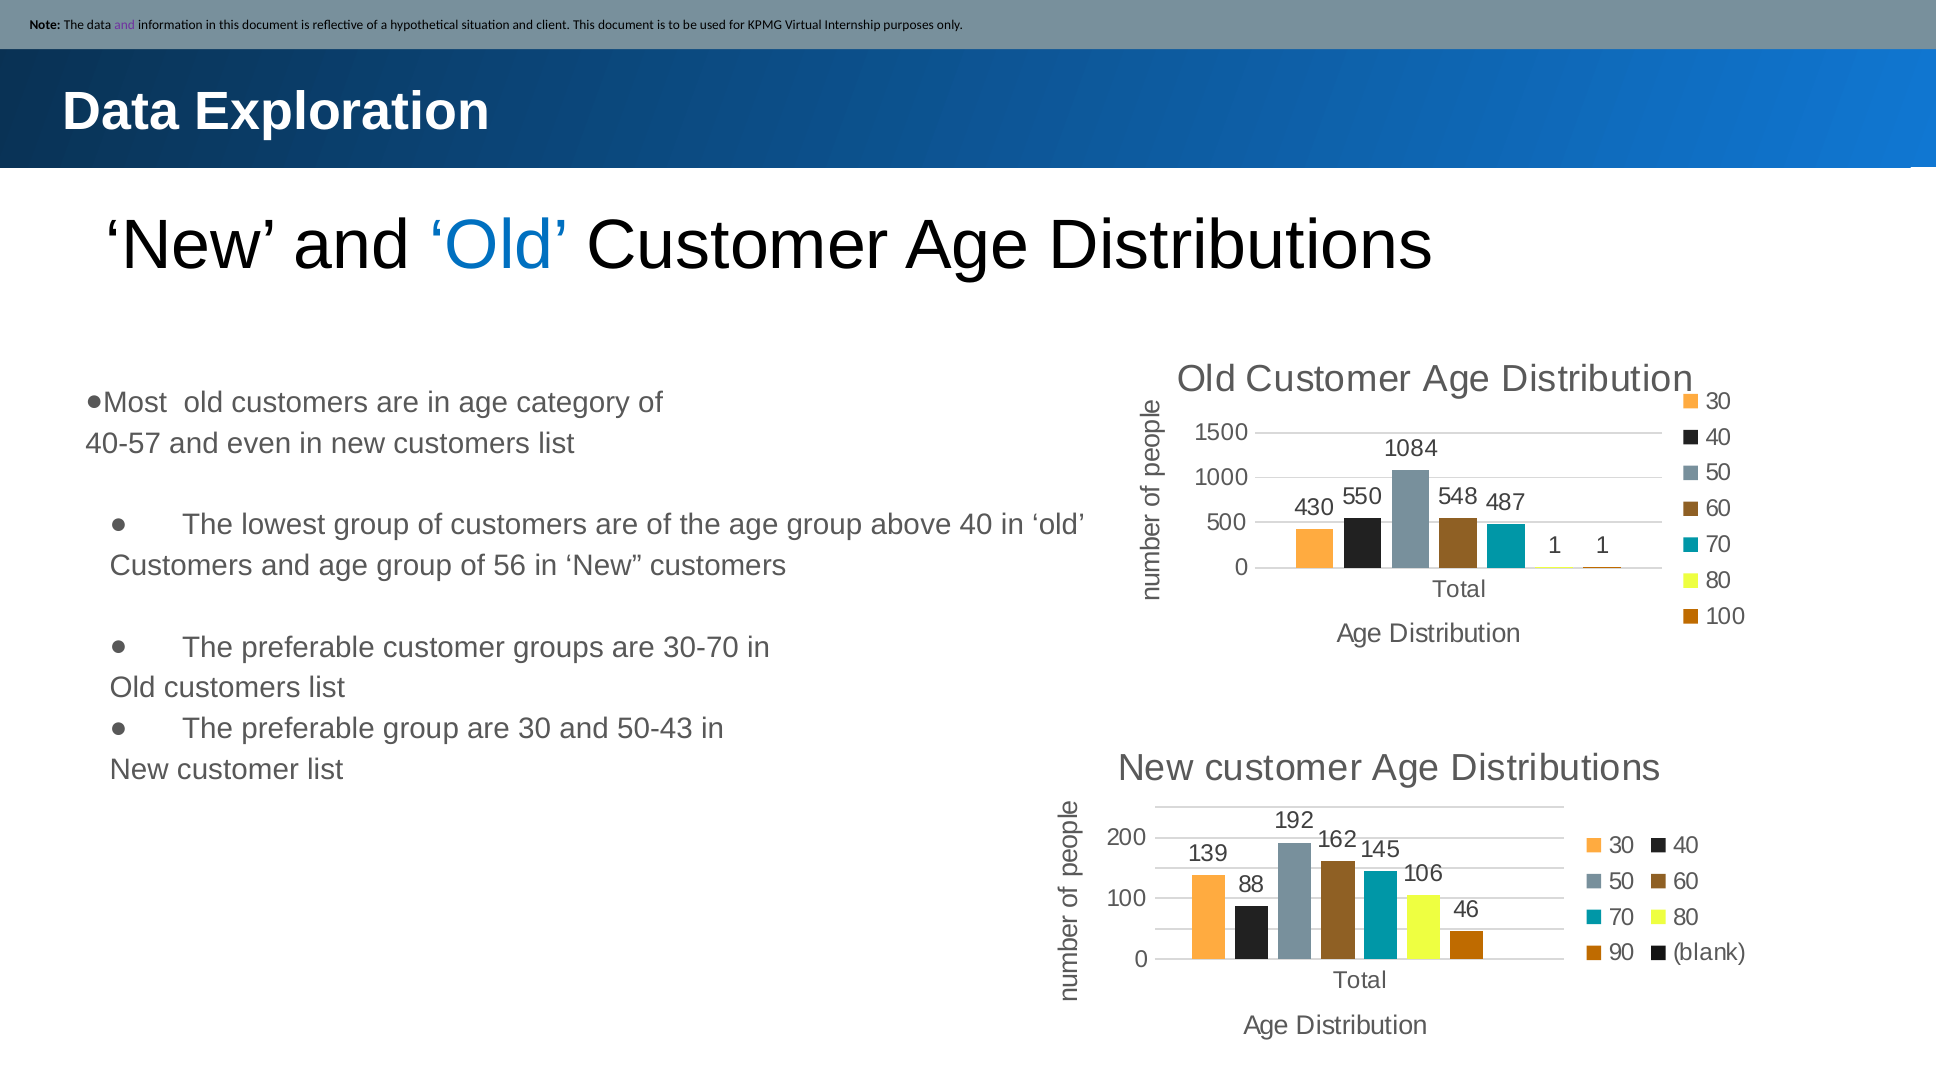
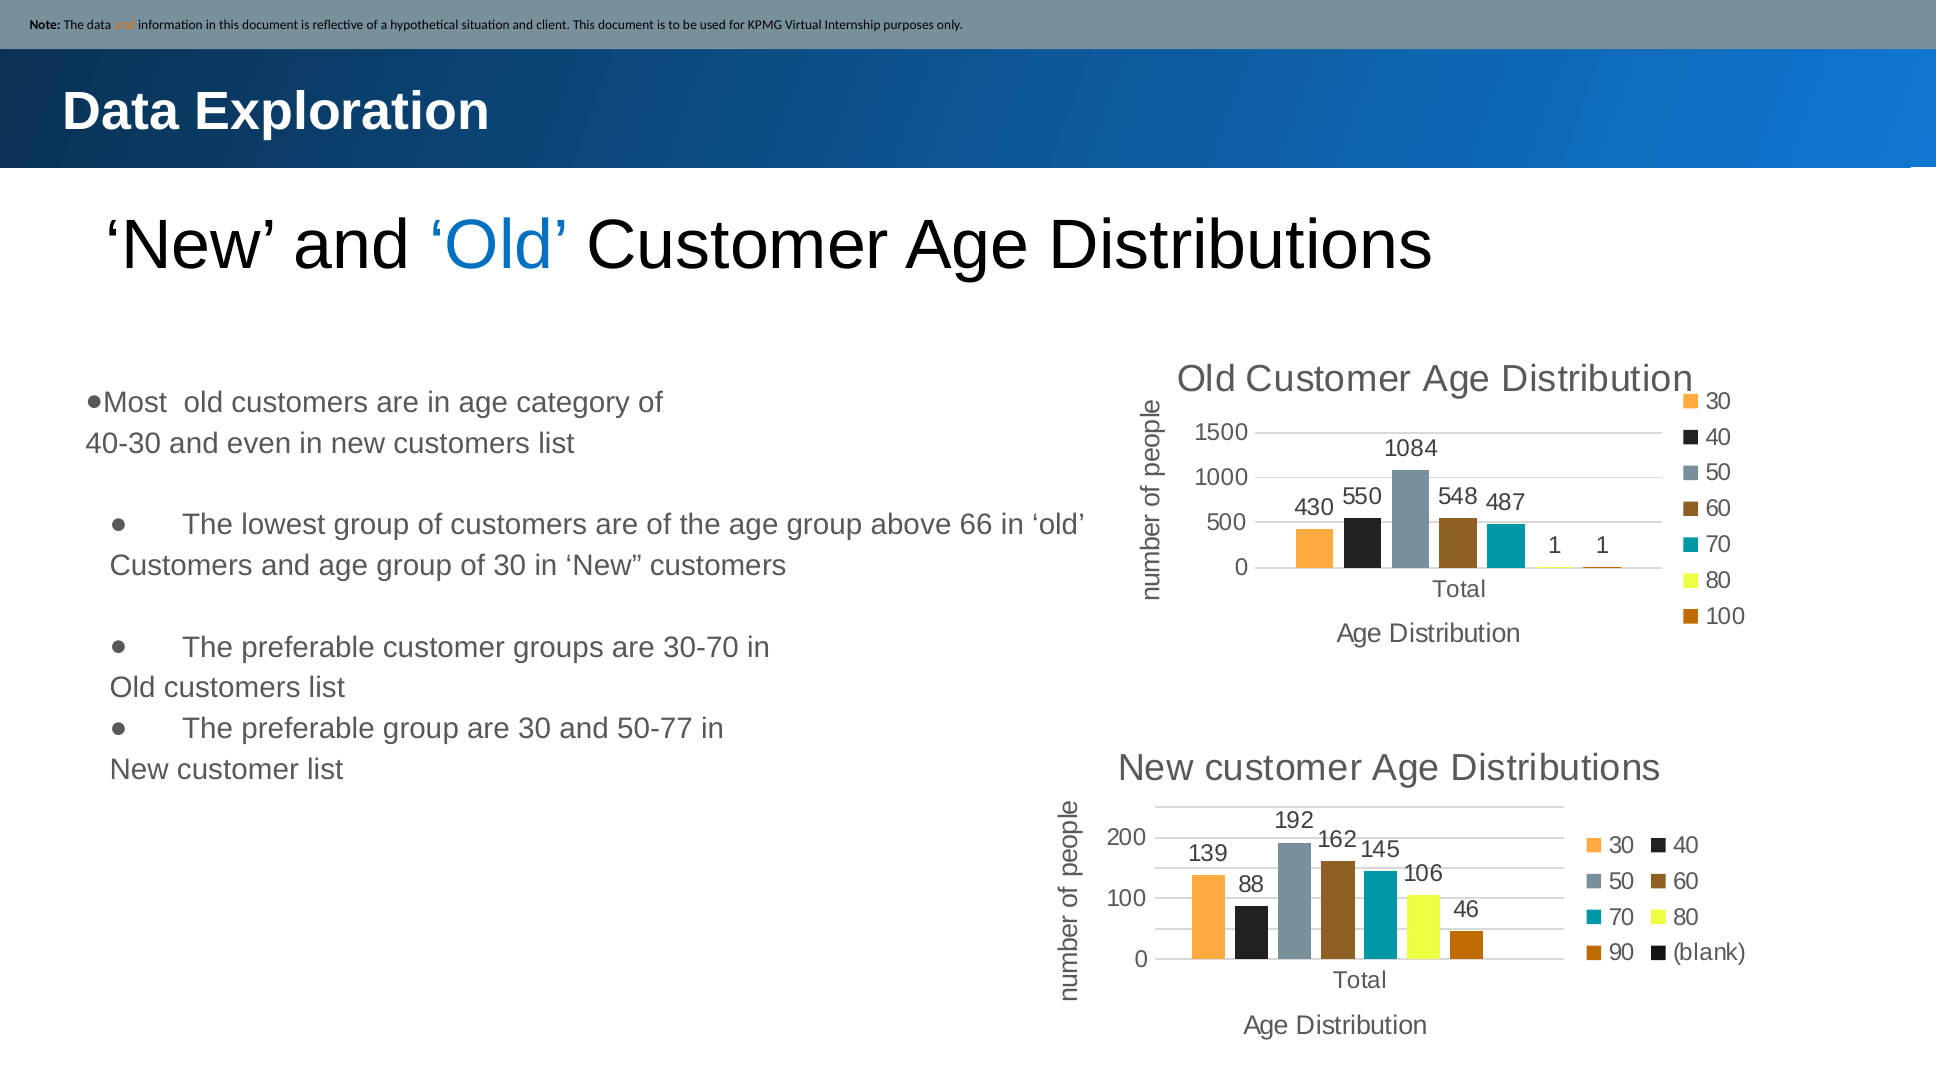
and colour: purple -> orange (125, 25)
40-57: 40-57 -> 40-30 (123, 444)
above 40: 40 -> 66 (976, 525)
of 56: 56 -> 30 (510, 566)
50-43: 50-43 -> 50-77 (655, 729)
